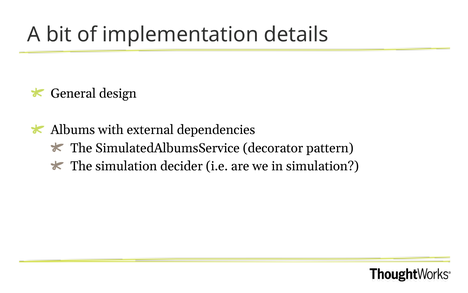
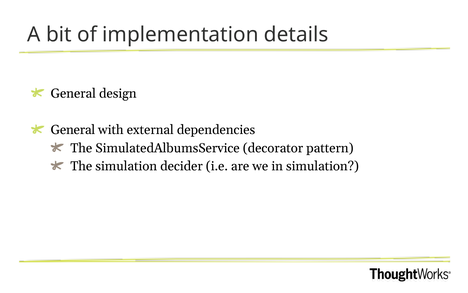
Albums: Albums -> General (73, 130)
